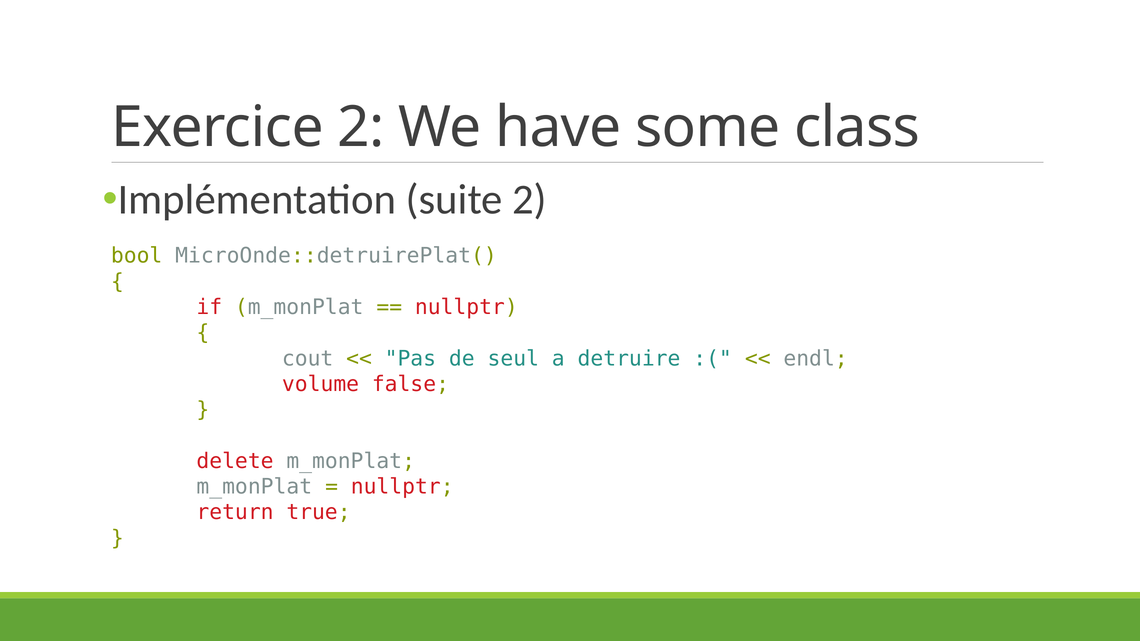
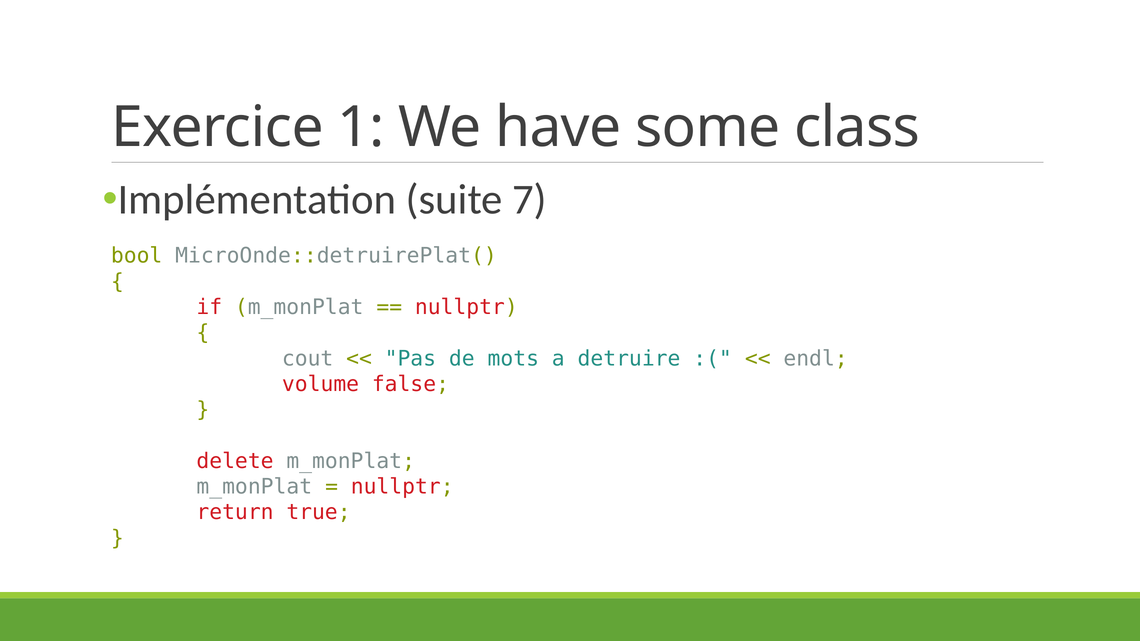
Exercice 2: 2 -> 1 (361, 128)
suite 2: 2 -> 7 (530, 200)
seul: seul -> mots (513, 359)
